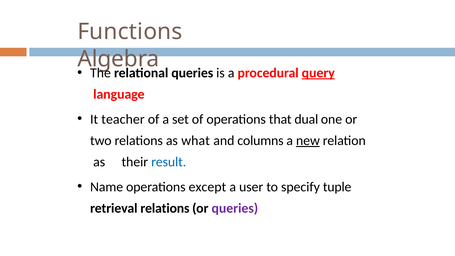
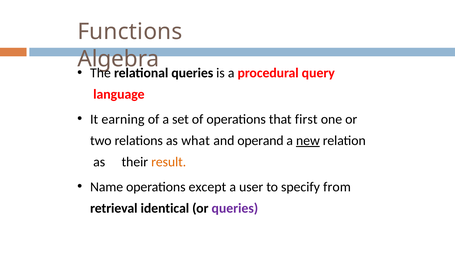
query underline: present -> none (318, 73)
teacher: teacher -> earning (123, 119)
dual: dual -> first (306, 119)
columns: columns -> operand (260, 141)
result colour: blue -> orange (169, 162)
tuple: tuple -> from (337, 187)
retrieval relations: relations -> identical (165, 208)
